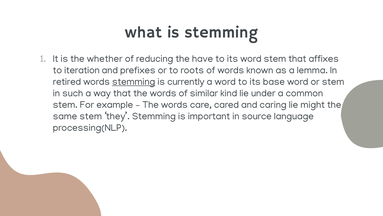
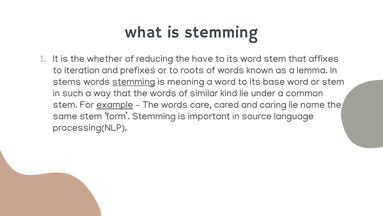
retired: retired -> stems (67, 81)
currently: currently -> meaning (186, 81)
example underline: none -> present (115, 104)
might: might -> name (313, 104)
they: they -> form (117, 116)
